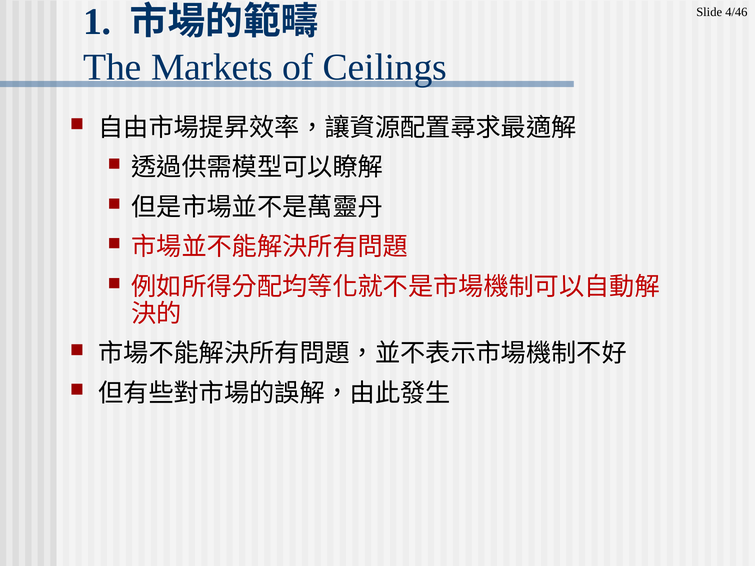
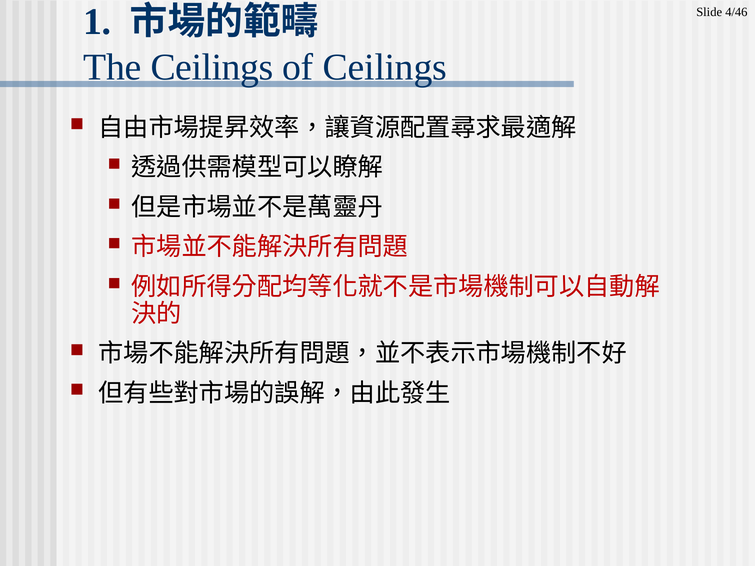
The Markets: Markets -> Ceilings (212, 67)
